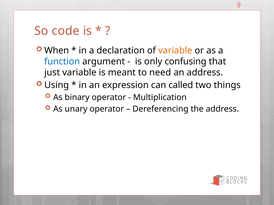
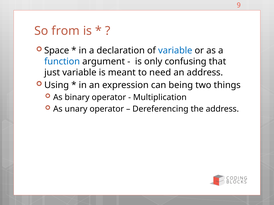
code: code -> from (66, 31)
When: When -> Space (57, 51)
variable colour: orange -> blue (175, 51)
called: called -> being (181, 85)
